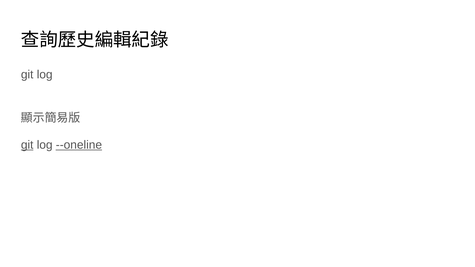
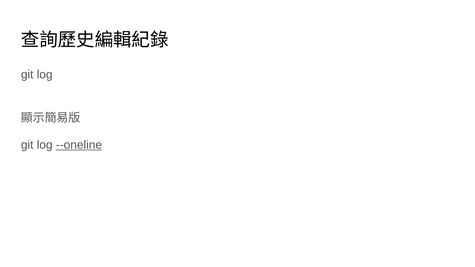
git underline: present -> none (27, 145)
